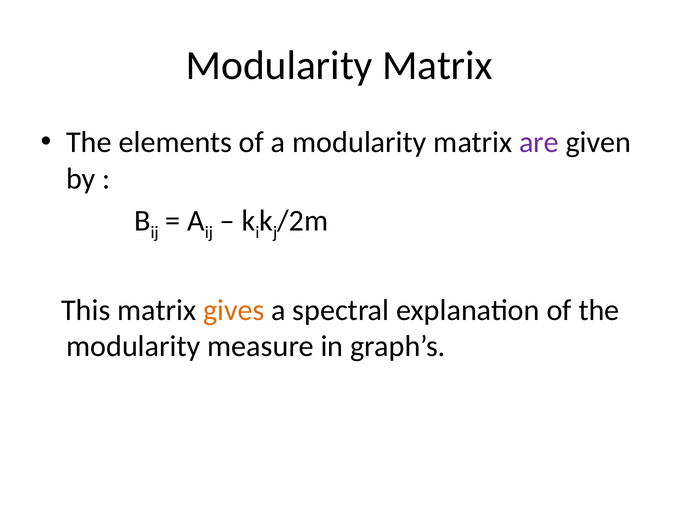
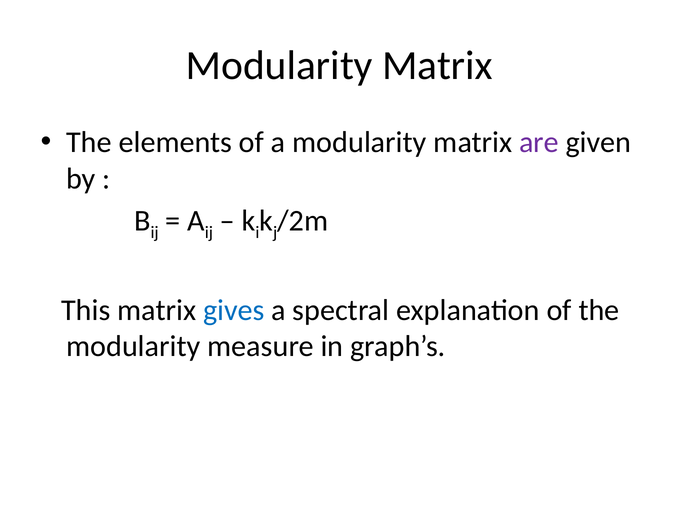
gives colour: orange -> blue (234, 310)
